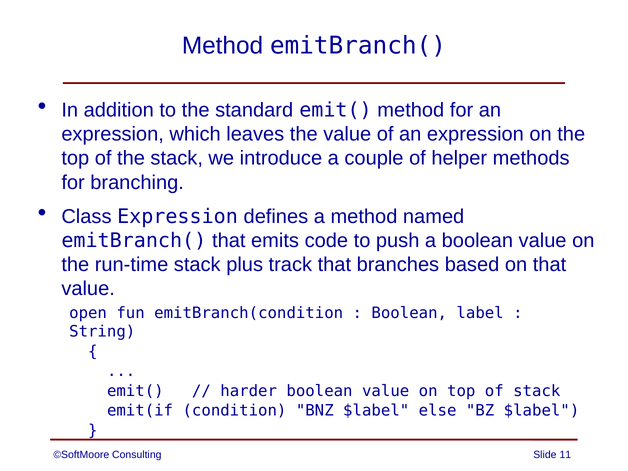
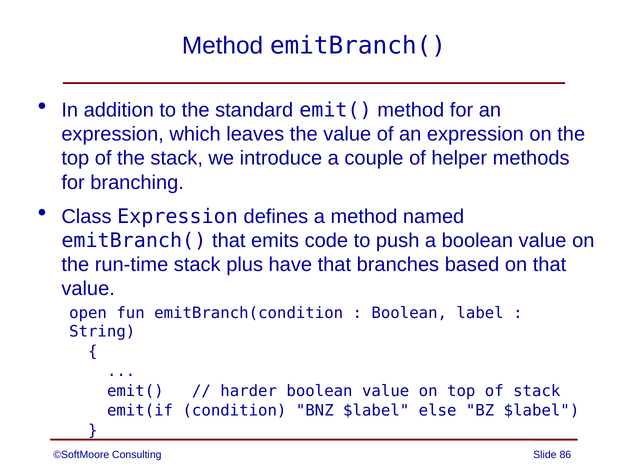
track: track -> have (290, 265)
11: 11 -> 86 (565, 455)
